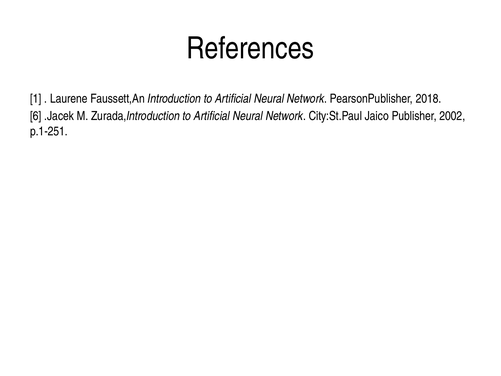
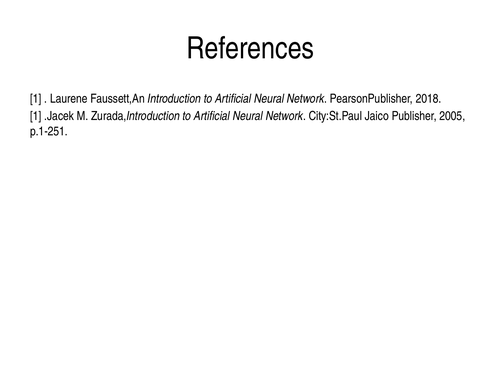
6: 6 -> 1 (36, 116)
2002: 2002 -> 2005 (452, 116)
